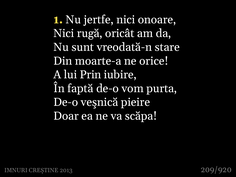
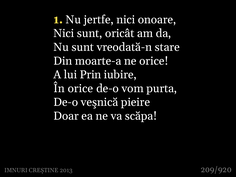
Nici rugă: rugă -> sunt (90, 33)
În faptă: faptă -> orice (80, 88)
